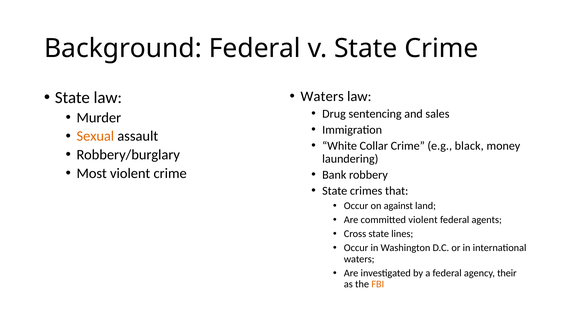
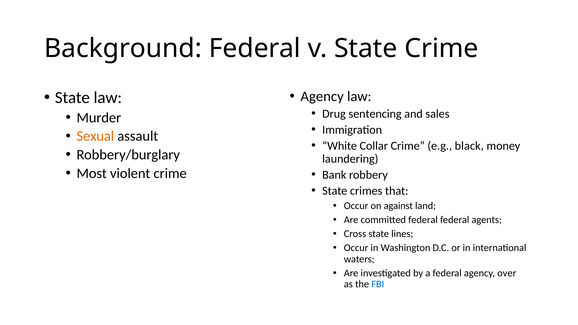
Waters: Waters -> Agency (322, 96)
committed violent: violent -> federal (423, 220)
their: their -> over (507, 273)
FBI colour: orange -> blue (378, 284)
